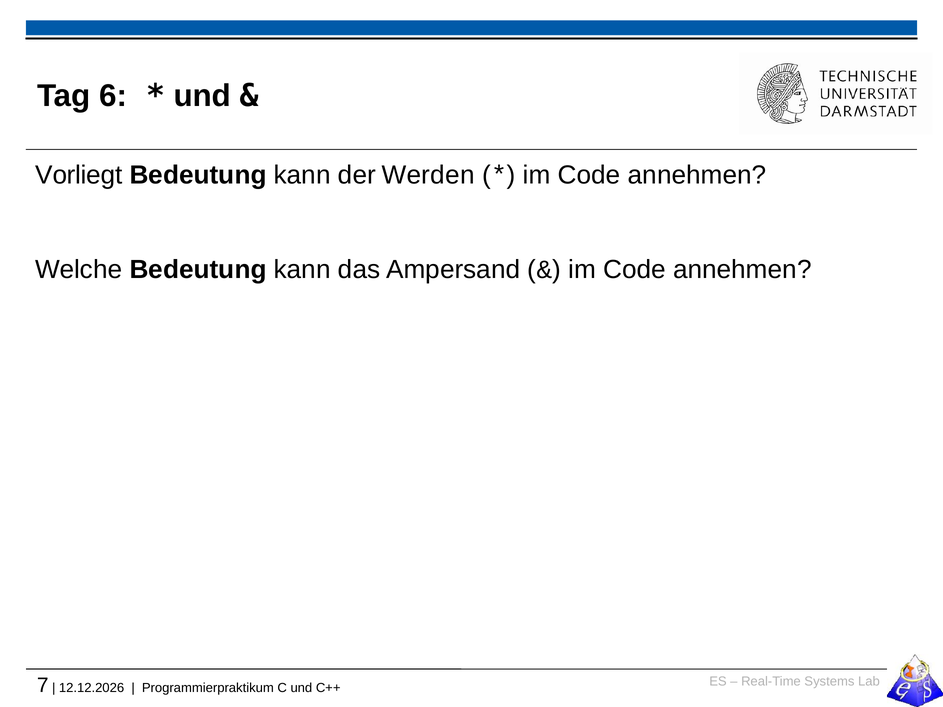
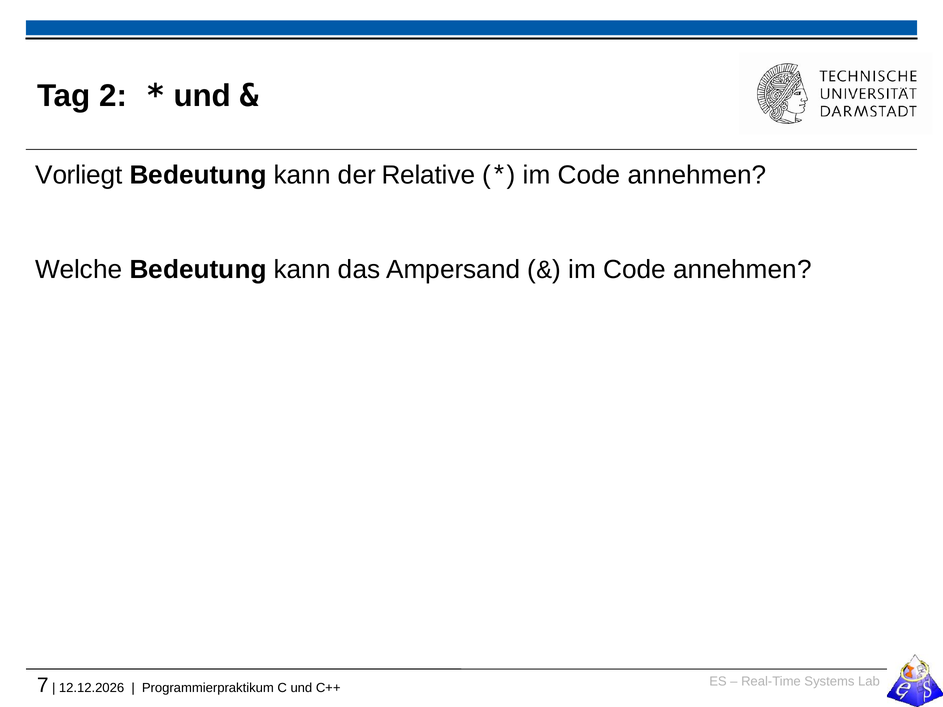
6: 6 -> 2 (113, 96)
Werden: Werden -> Relative (428, 175)
